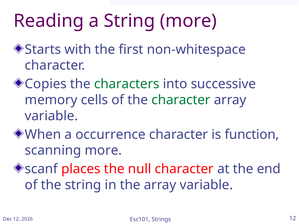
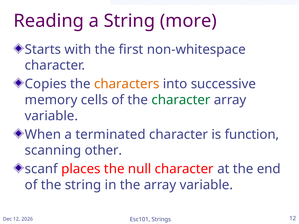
characters colour: green -> orange (127, 84)
occurrence: occurrence -> terminated (111, 135)
scanning more: more -> other (103, 151)
